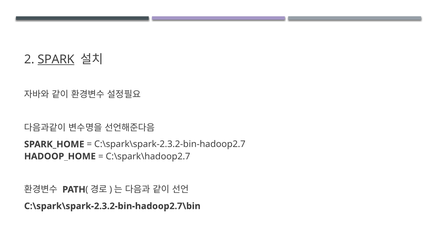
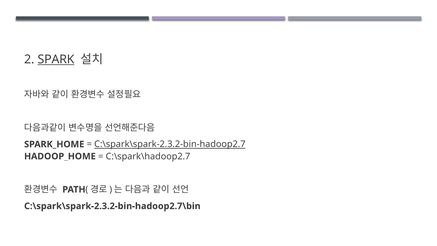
C:\spark\spark-2.3.2-bin-hadoop2.7 underline: none -> present (170, 144)
